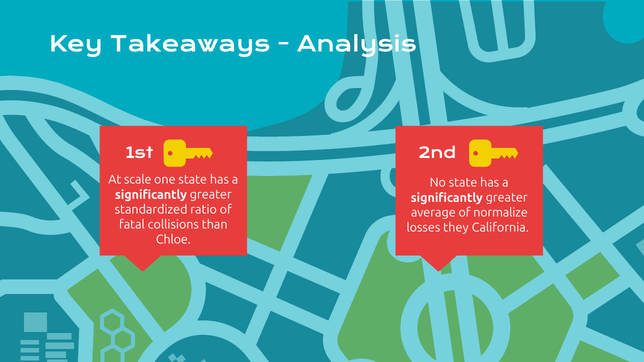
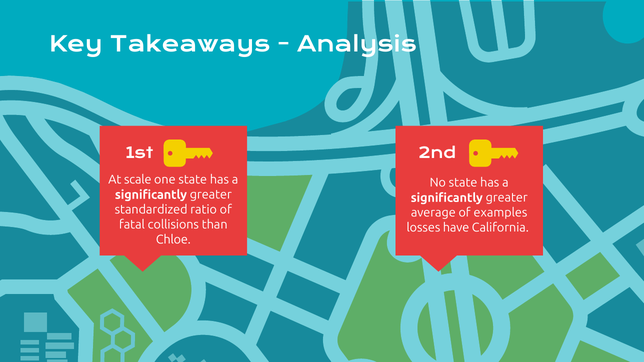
normalize: normalize -> examples (500, 213)
they: they -> have (456, 228)
